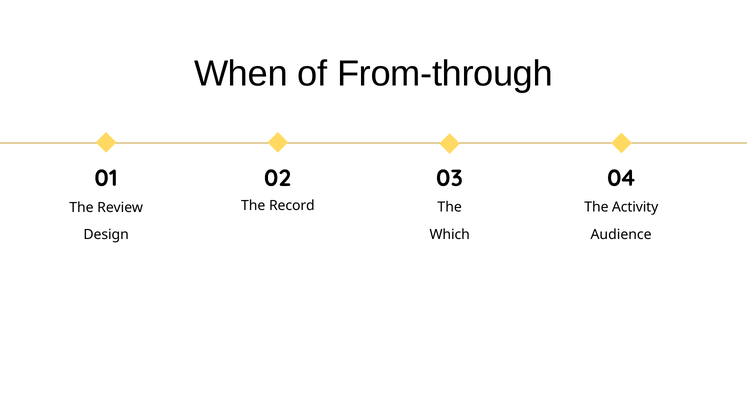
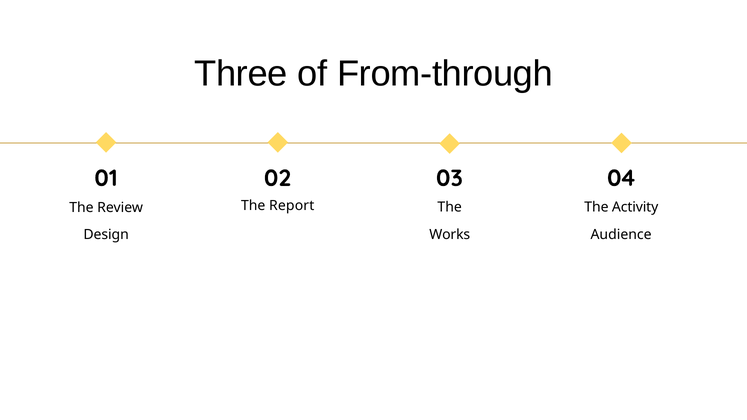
When: When -> Three (241, 74)
Record: Record -> Report (292, 206)
Which: Which -> Works (450, 235)
